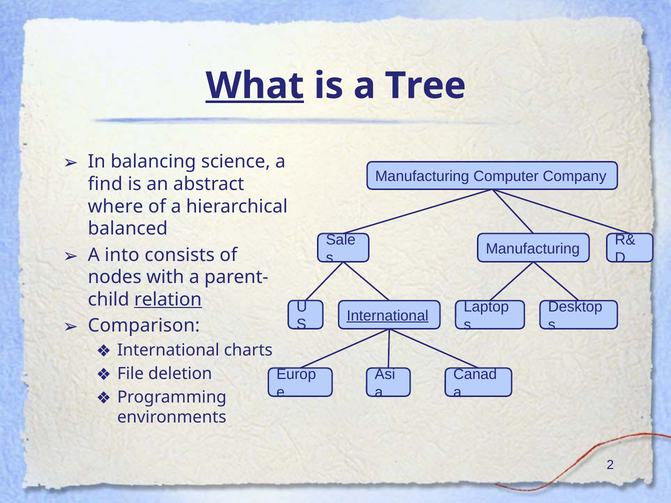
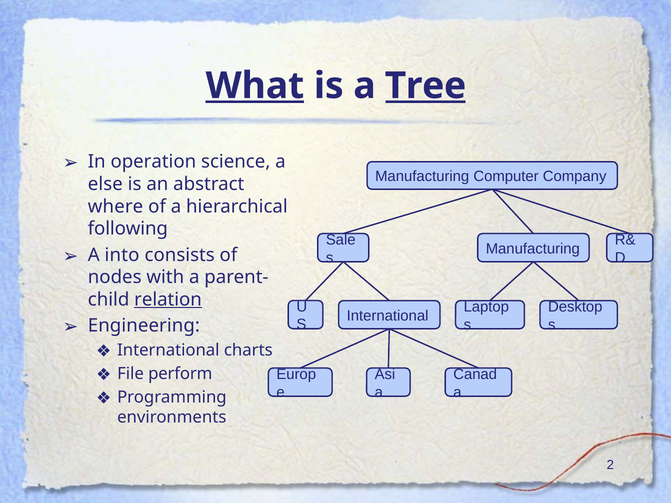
Tree underline: none -> present (425, 86)
balancing: balancing -> operation (153, 162)
find: find -> else (105, 184)
balanced: balanced -> following (128, 229)
International underline: present -> none (388, 316)
Comparison: Comparison -> Engineering (144, 326)
deletion: deletion -> perform (180, 374)
